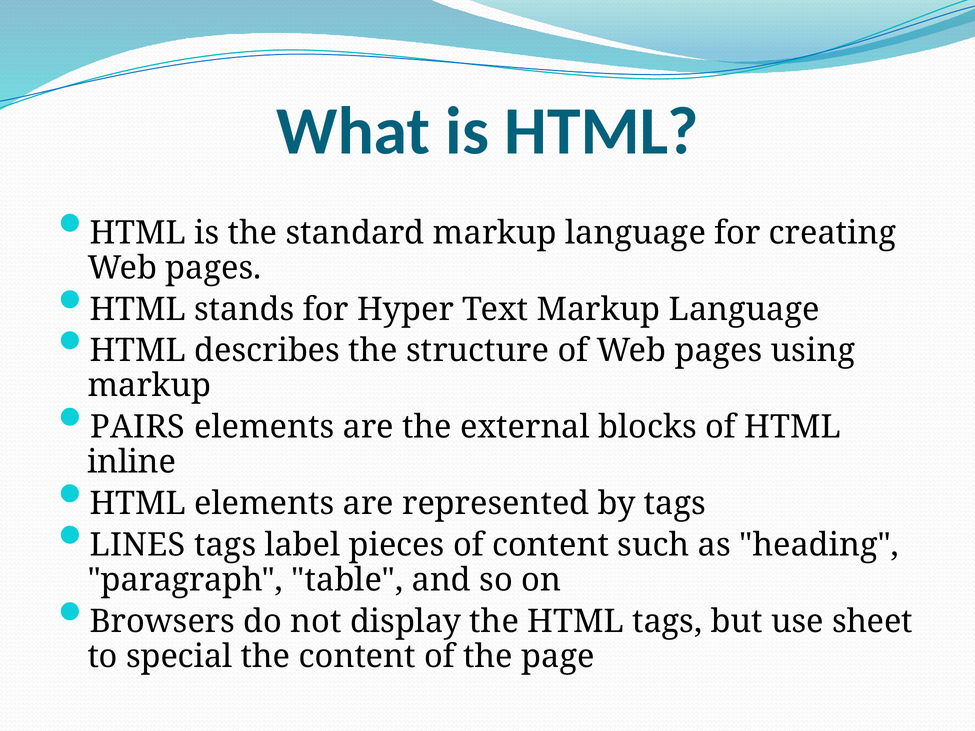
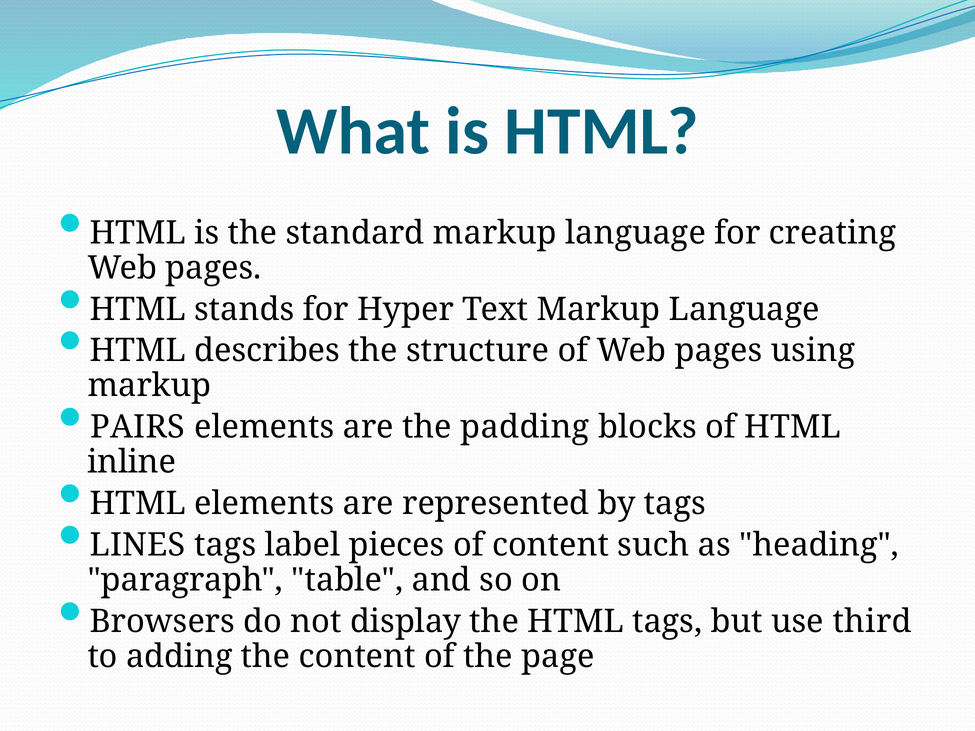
external: external -> padding (525, 427)
sheet: sheet -> third (872, 622)
special: special -> adding (179, 657)
